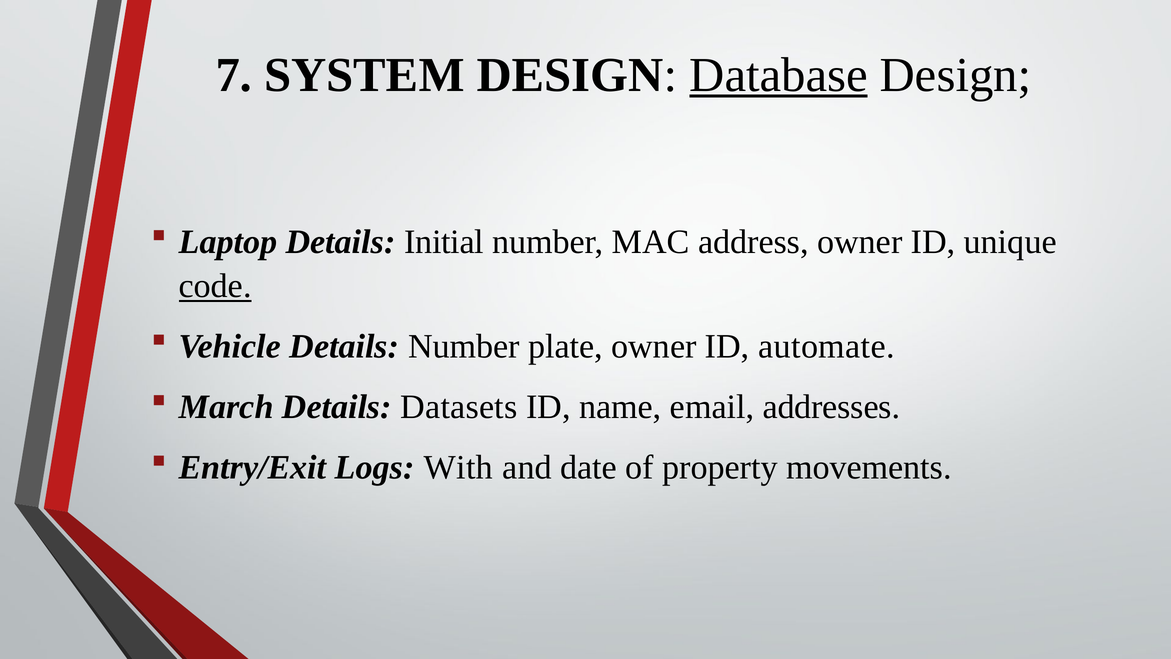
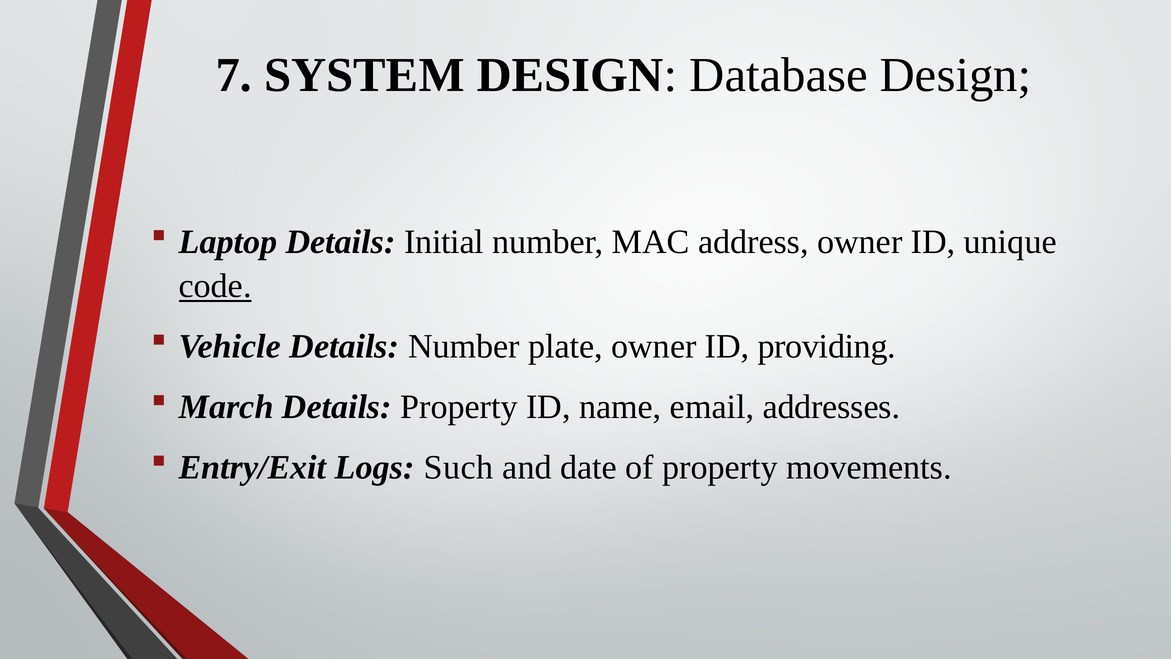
Database underline: present -> none (779, 75)
automate: automate -> providing (827, 346)
Details Datasets: Datasets -> Property (459, 407)
With: With -> Such (458, 467)
